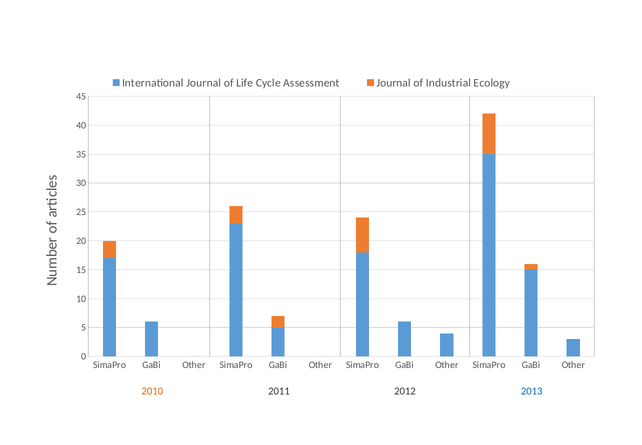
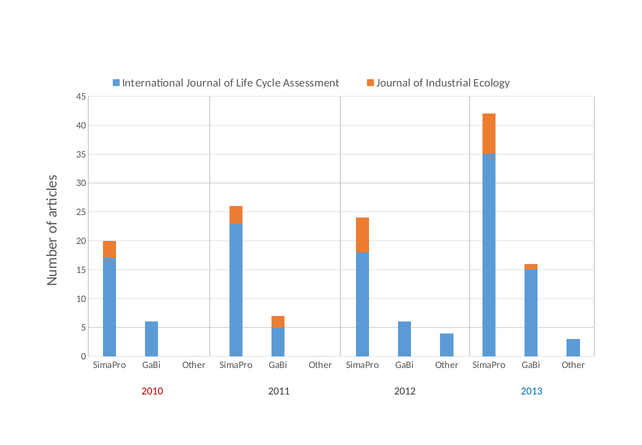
2010 colour: orange -> red (152, 391)
